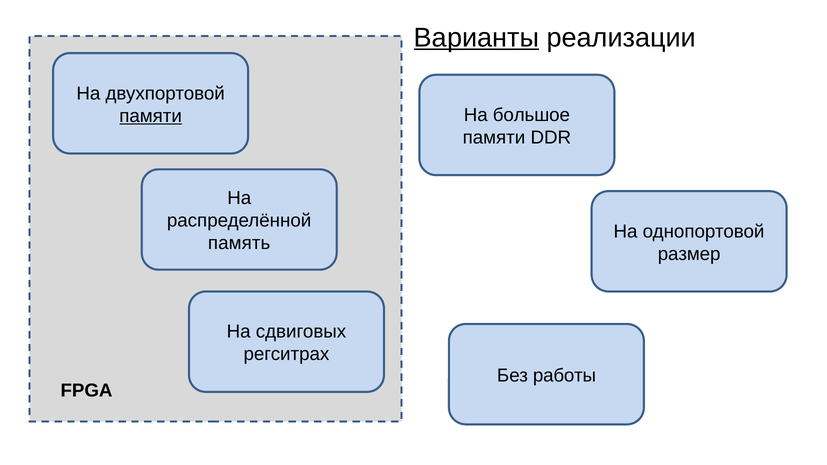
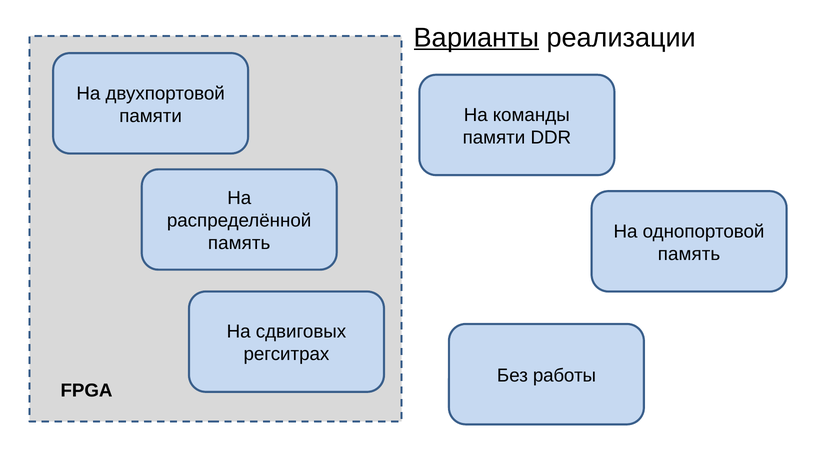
большое: большое -> команды (531, 115)
памяти underline: present -> none (151, 116)
размер: размер -> память (689, 254)
